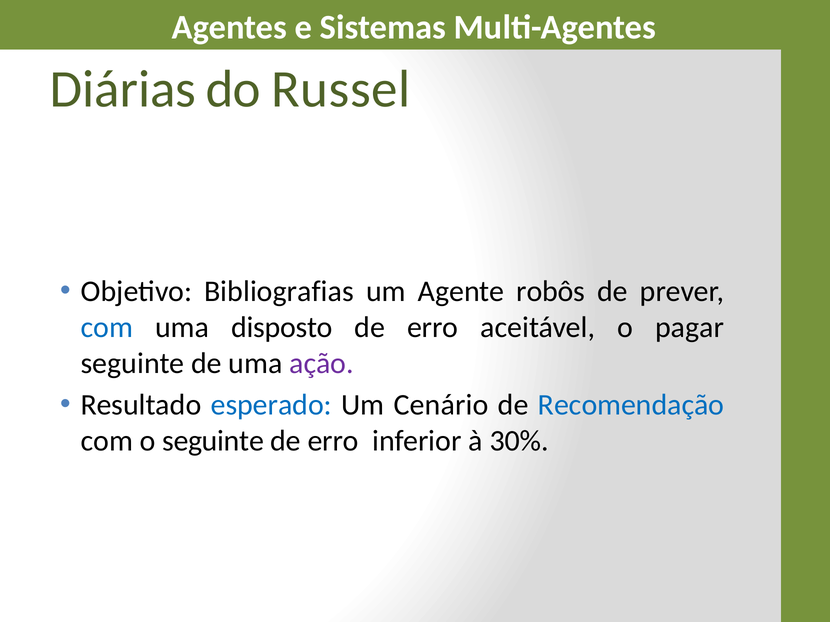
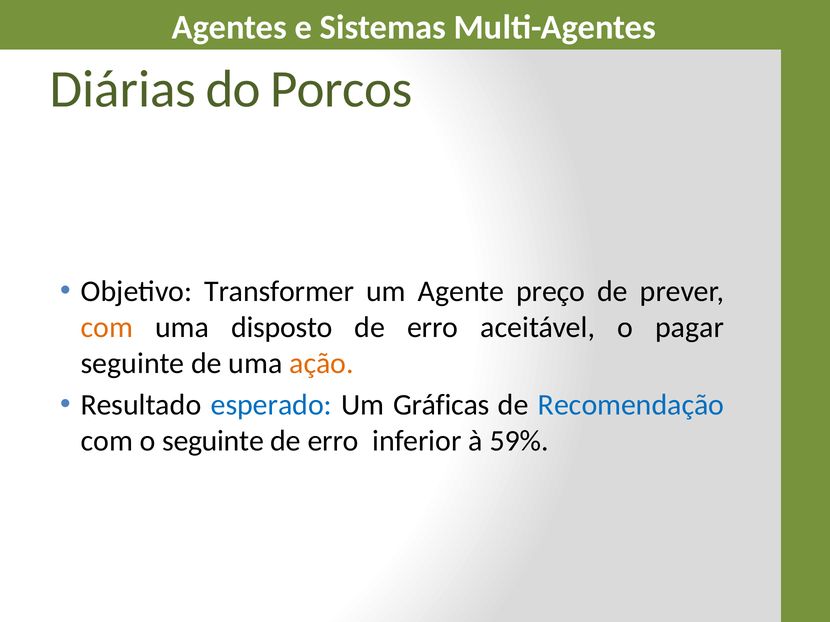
Russel: Russel -> Porcos (341, 89)
Bibliografias: Bibliografias -> Transformer (279, 292)
robôs: robôs -> preço (551, 292)
com colour: blue -> orange (107, 328)
ação colour: purple -> orange (322, 363)
Cenário: Cenário -> Gráficas (441, 405)
30%: 30% -> 59% (519, 441)
